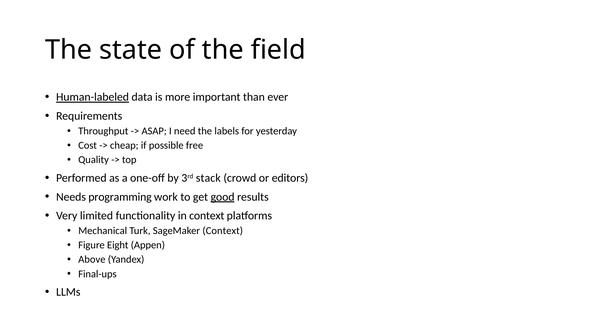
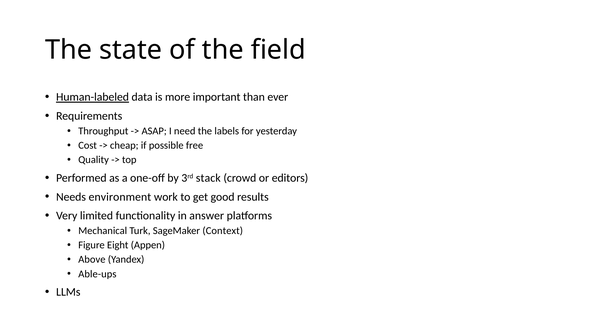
programming: programming -> environment (120, 196)
good underline: present -> none (223, 196)
in context: context -> answer (207, 215)
Final-ups: Final-ups -> Able-ups (97, 273)
